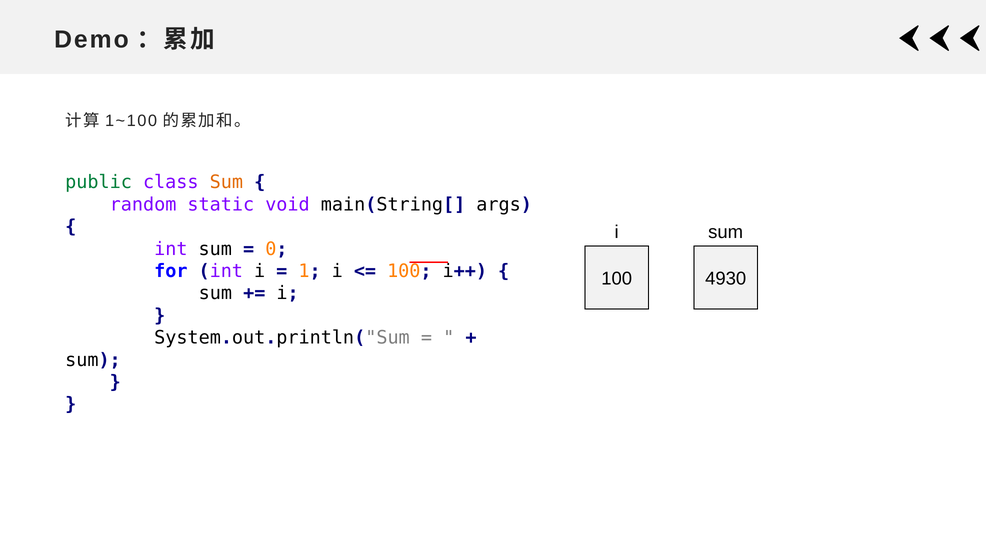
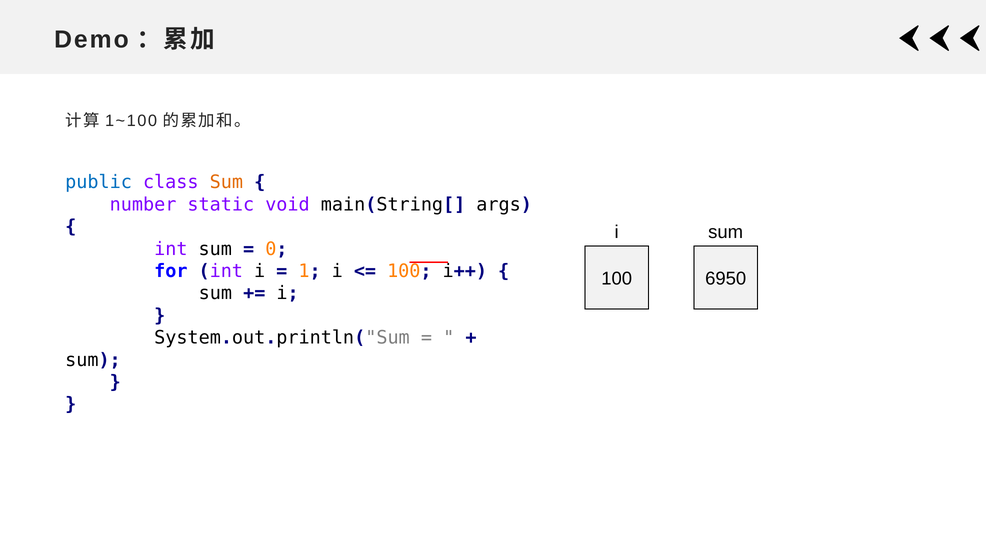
public colour: green -> blue (99, 182)
random: random -> number (143, 204)
4930: 4930 -> 6950 (726, 279)
